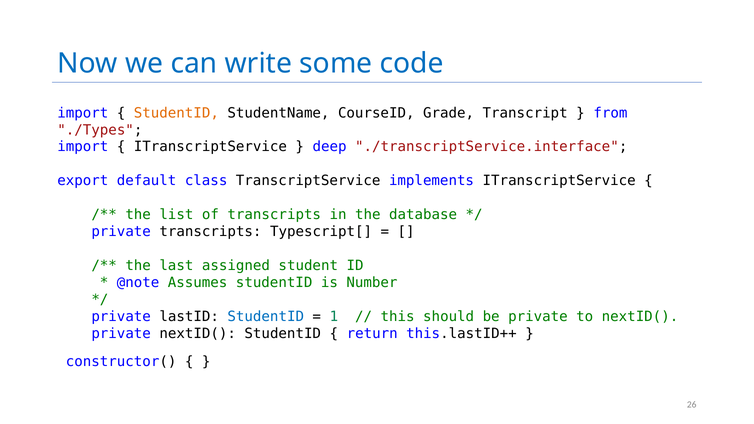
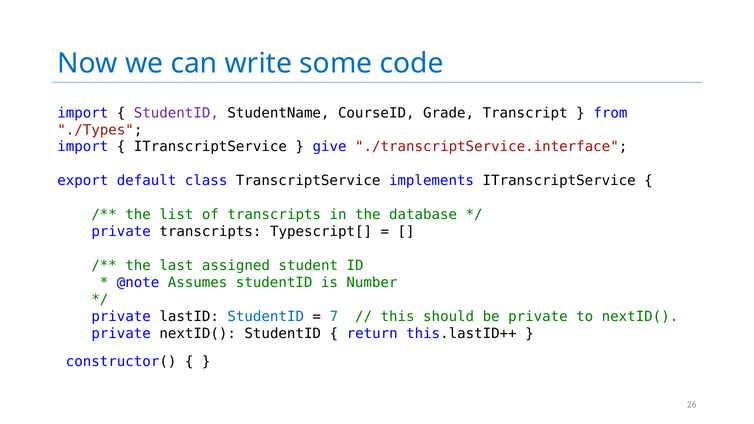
StudentID colour: orange -> purple (176, 113)
deep: deep -> give (330, 147)
1: 1 -> 7 (334, 316)
